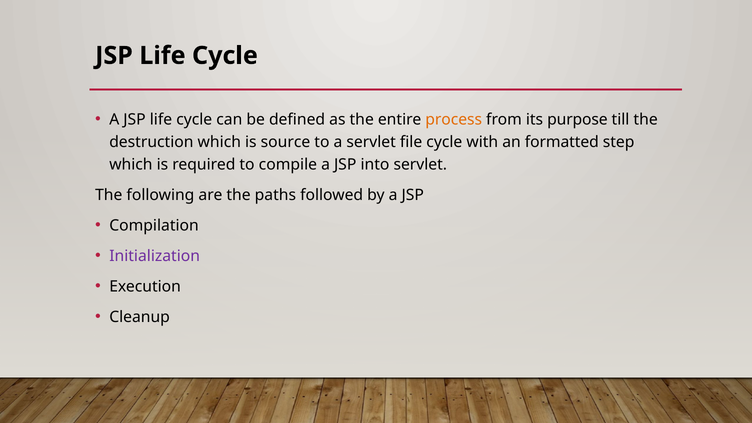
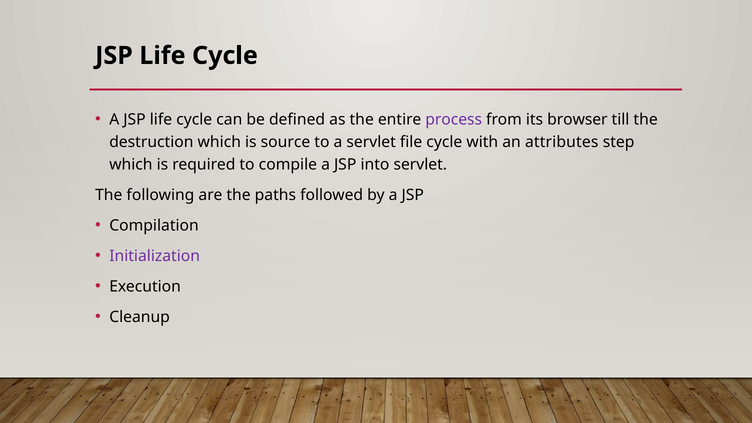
process colour: orange -> purple (454, 120)
purpose: purpose -> browser (577, 120)
formatted: formatted -> attributes (562, 142)
